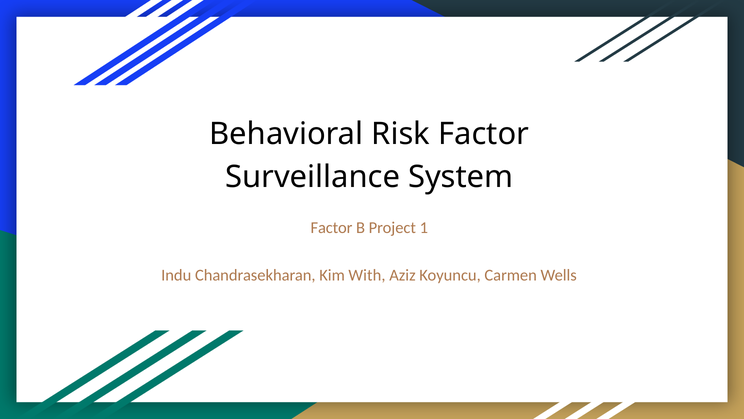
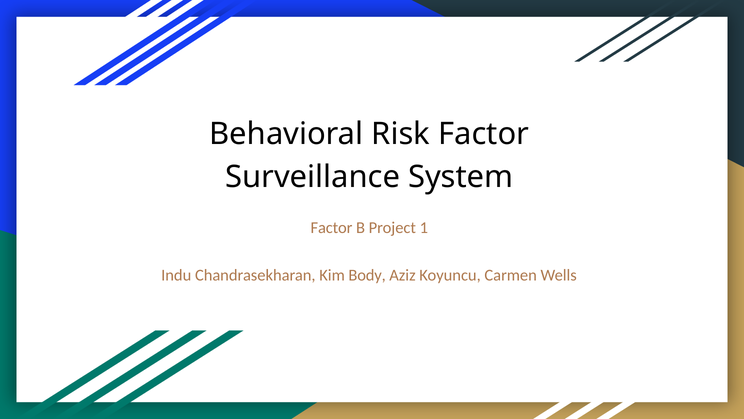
With: With -> Body (367, 275)
